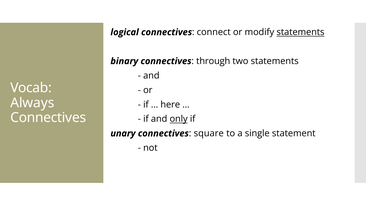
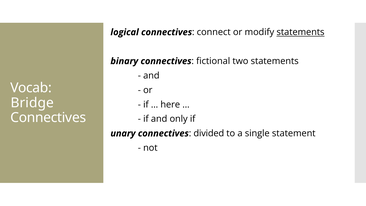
through: through -> fictional (213, 61)
Always: Always -> Bridge (32, 103)
only underline: present -> none (179, 119)
square: square -> divided (209, 133)
